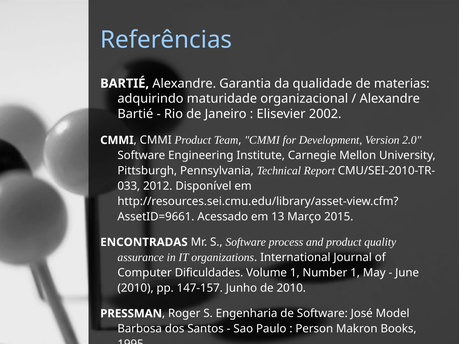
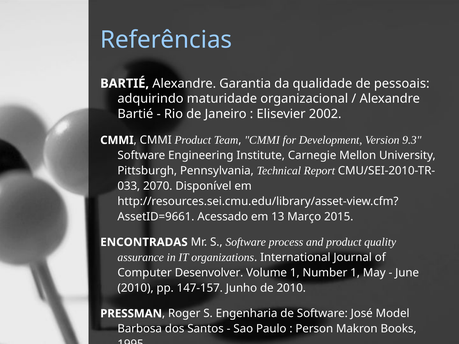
materias: materias -> pessoais (402, 84)
2.0: 2.0 -> 9.3 (412, 140)
2012: 2012 -> 2070 (158, 186)
Dificuldades: Dificuldades -> Desenvolver (209, 273)
